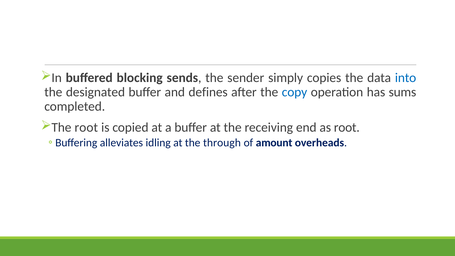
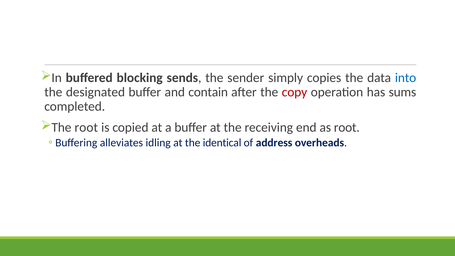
defines: defines -> contain (208, 92)
copy colour: blue -> red (295, 92)
through: through -> identical (222, 143)
amount: amount -> address (274, 143)
